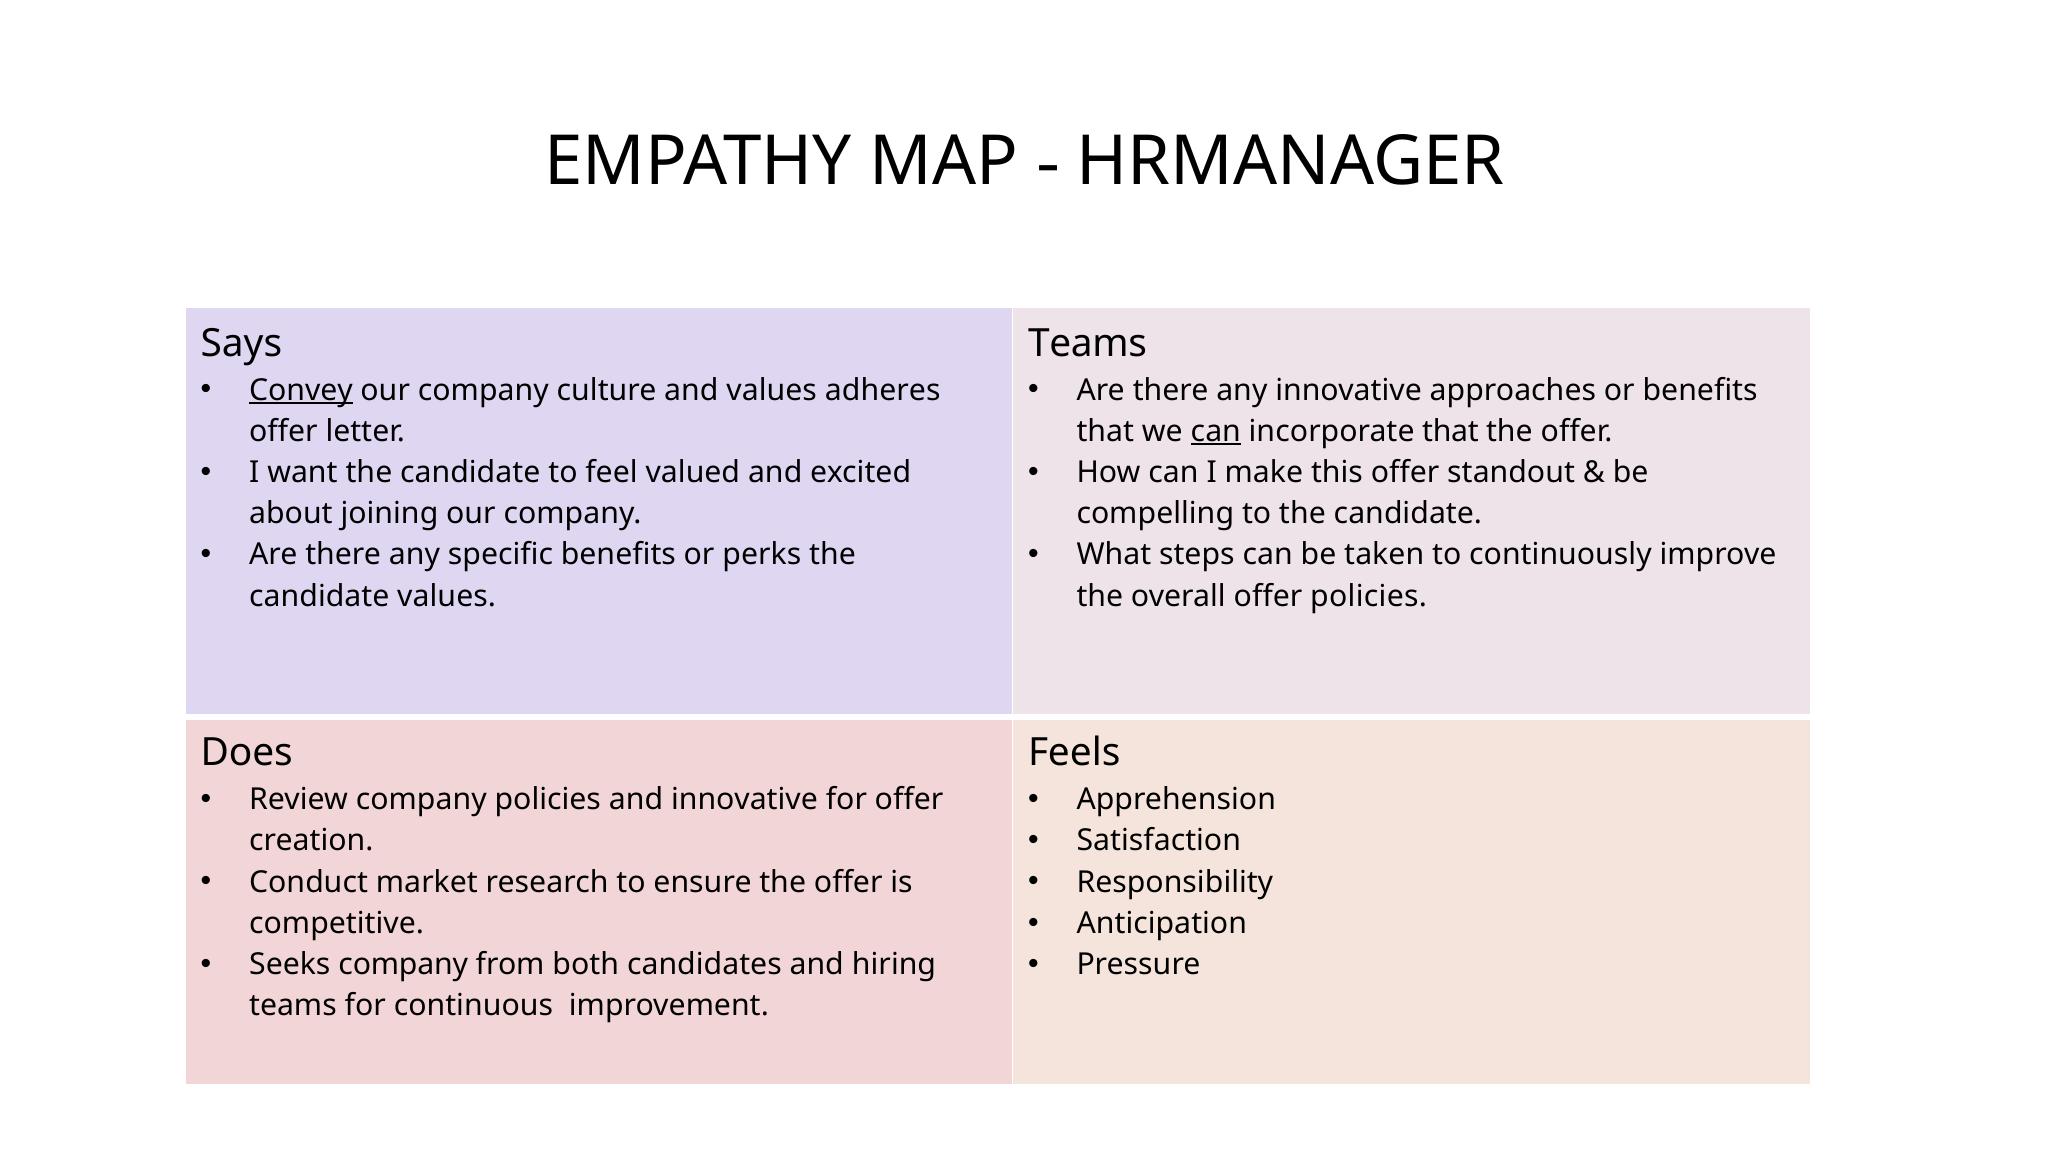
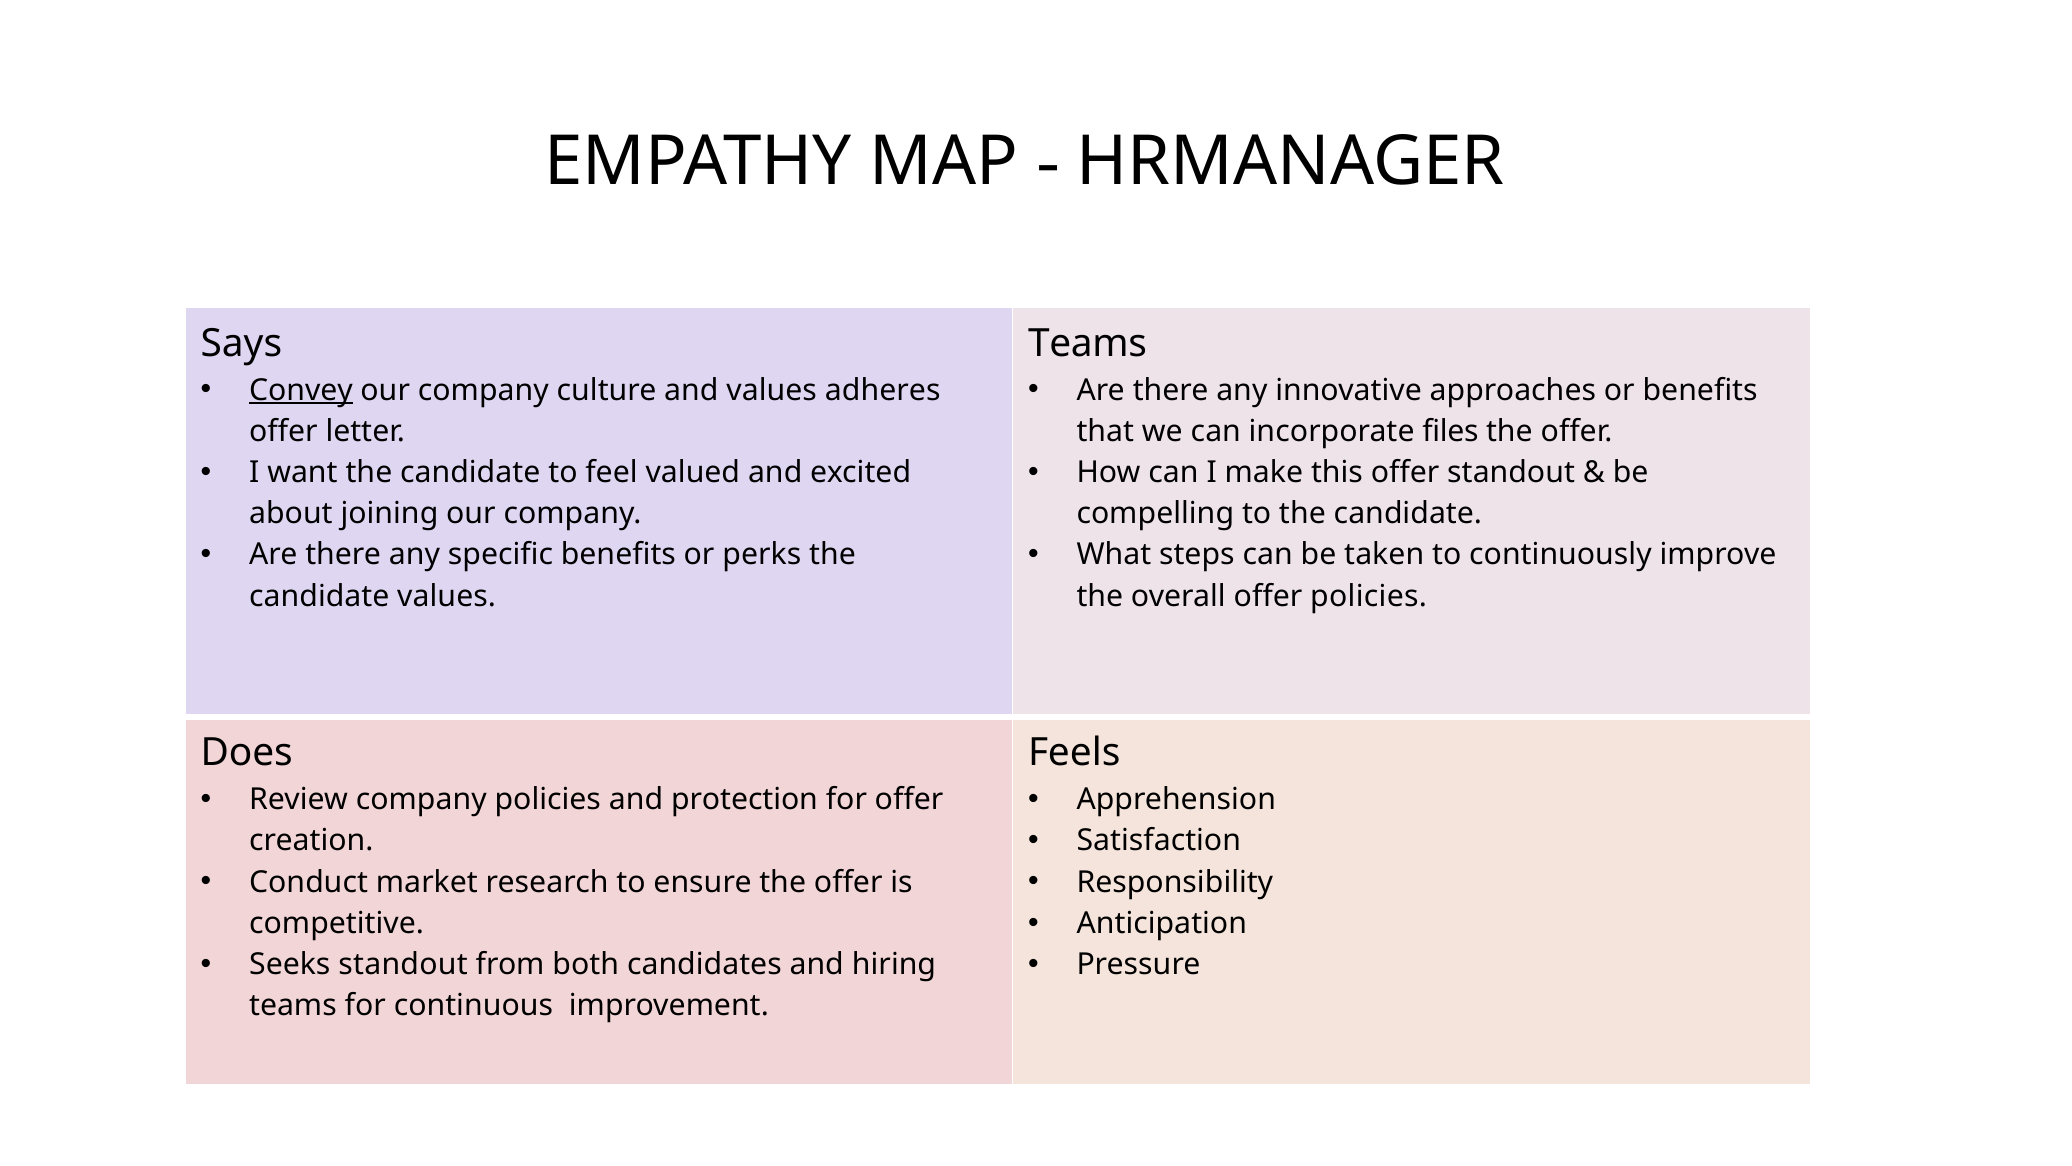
can underline: present -> none (1216, 431)
incorporate that: that -> files (1450, 431)
and innovative: innovative -> protection (744, 799)
Seeks company: company -> standout (403, 964)
